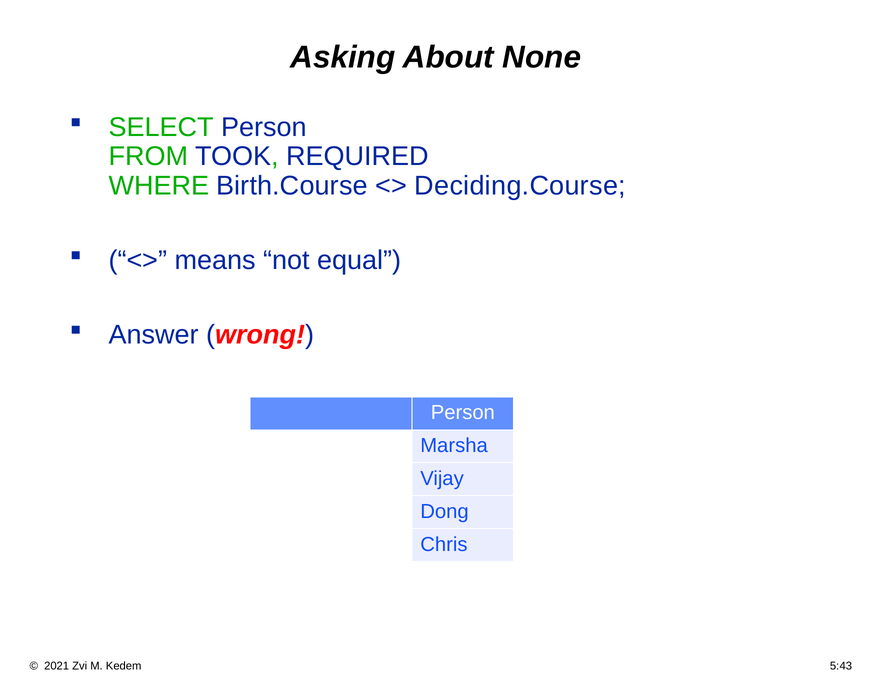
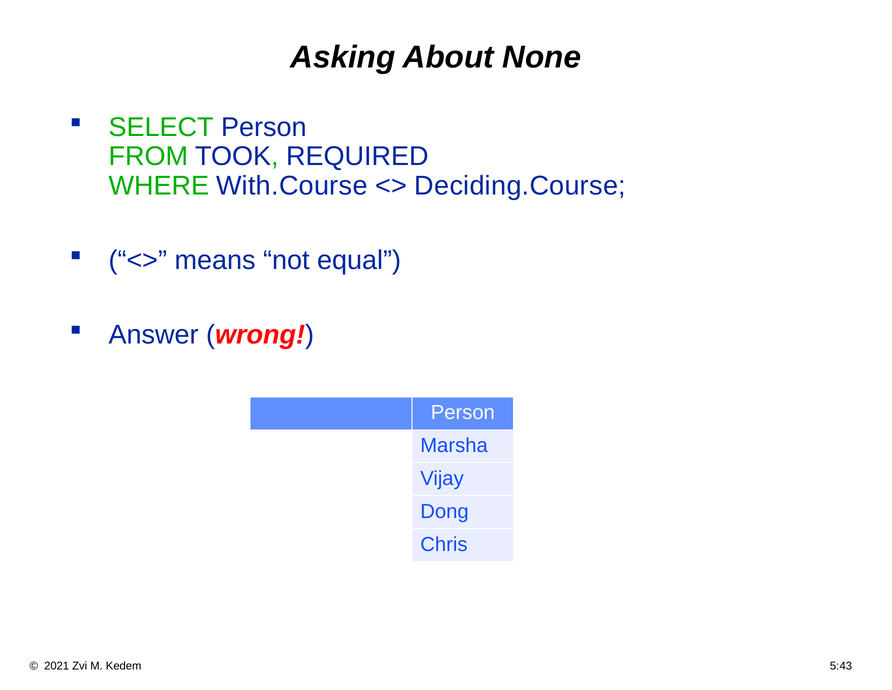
Birth.Course: Birth.Course -> With.Course (292, 185)
